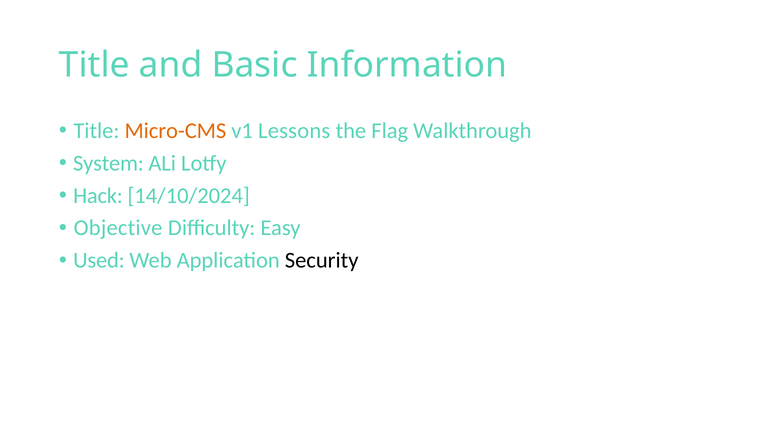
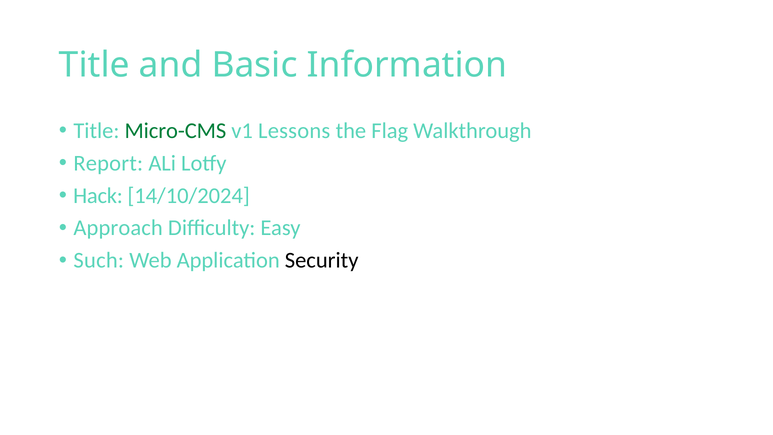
Micro-CMS colour: orange -> green (175, 131)
System: System -> Report (108, 163)
Objective: Objective -> Approach (118, 228)
Used: Used -> Such (99, 260)
